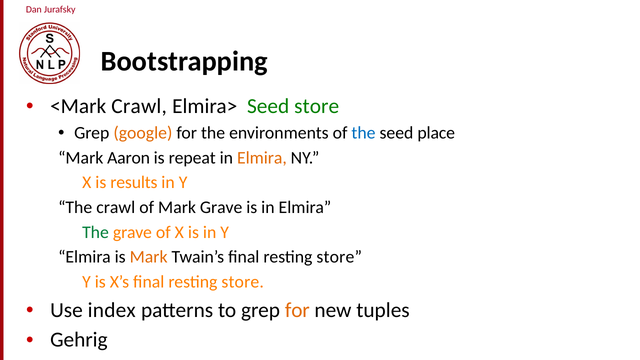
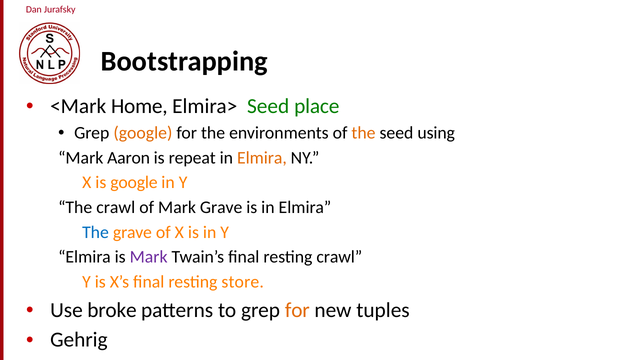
<Mark Crawl: Crawl -> Home (139, 106)
Seed store: store -> place (317, 106)
the colour: blue -> orange (363, 133)
place: place -> using (436, 133)
is results: results -> google (134, 183)
The colour: green -> blue (95, 232)
Mark colour: orange -> purple (149, 257)
Twain’s final resting store: store -> crawl (339, 257)
index: index -> broke (112, 310)
